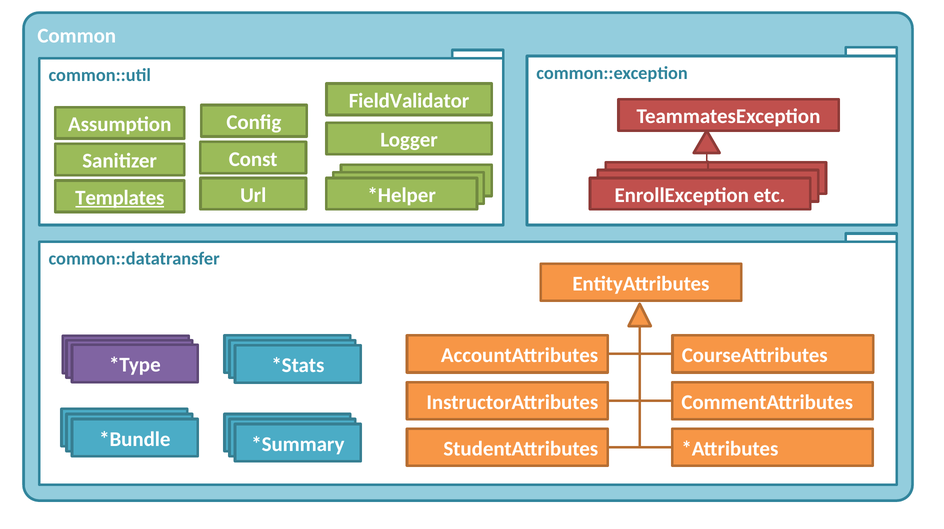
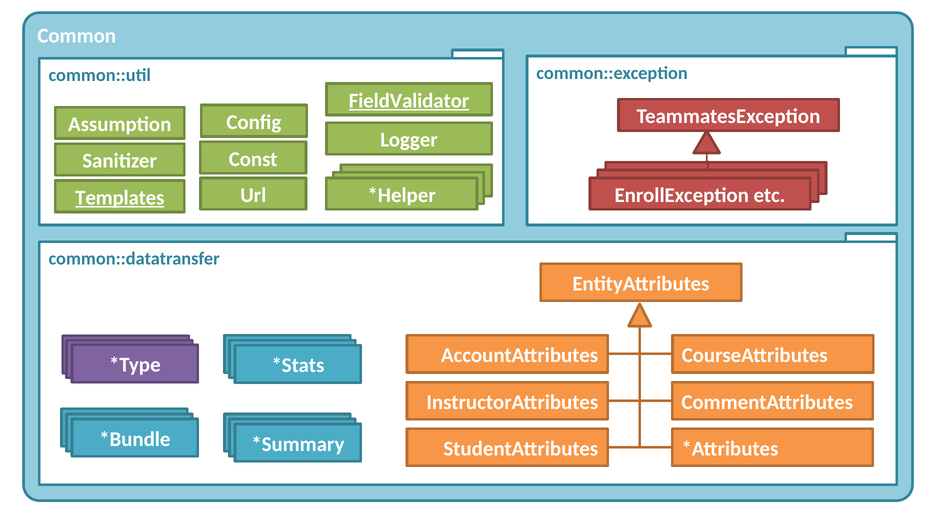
FieldValidator underline: none -> present (409, 101)
